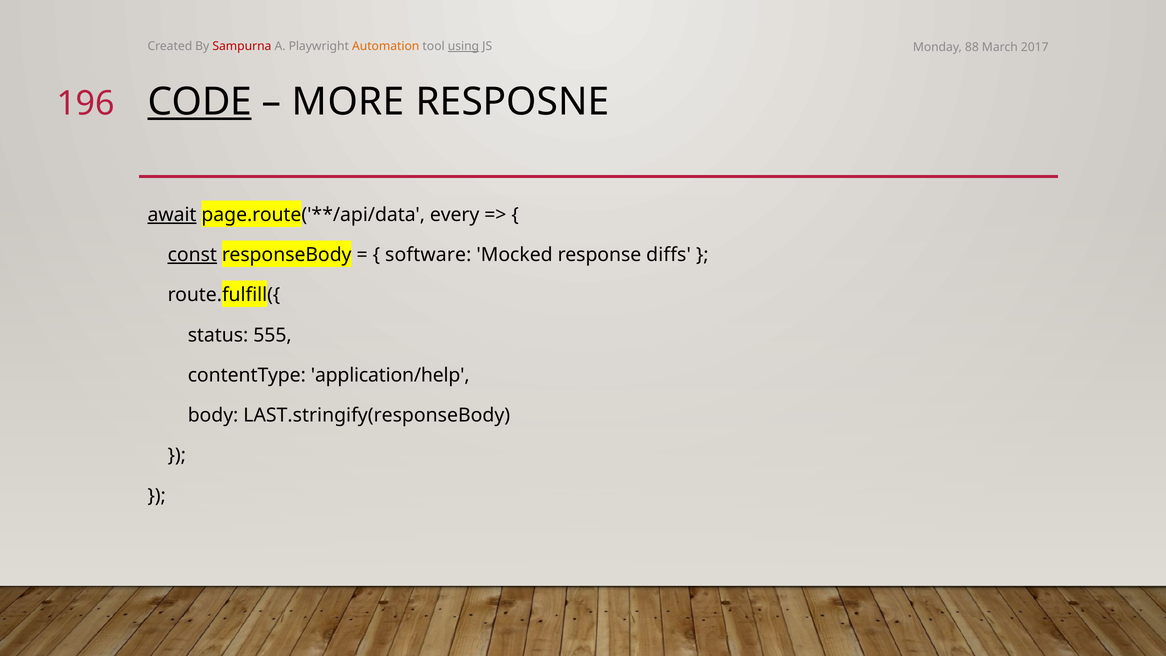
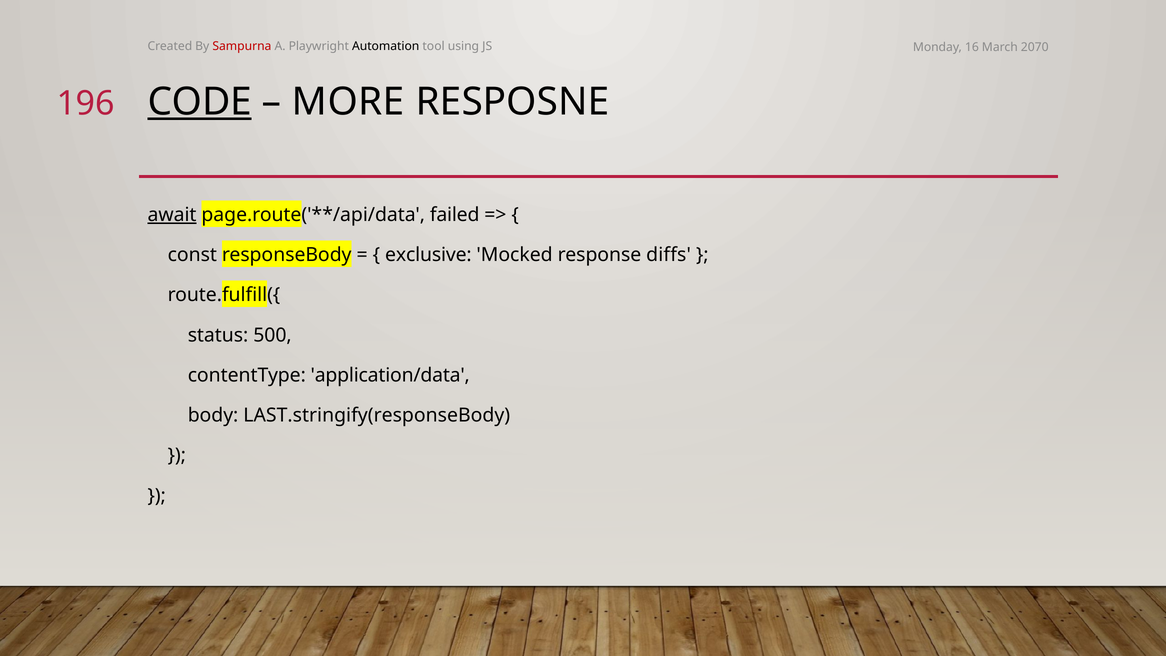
Automation colour: orange -> black (386, 46)
using underline: present -> none (463, 46)
88: 88 -> 16 (972, 47)
2017: 2017 -> 2070 (1035, 47)
every: every -> failed (455, 215)
const underline: present -> none (192, 255)
software: software -> exclusive (428, 255)
555: 555 -> 500 (272, 335)
application/help: application/help -> application/data (390, 375)
